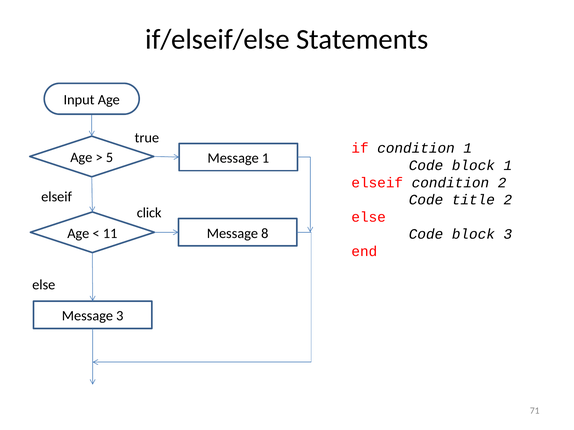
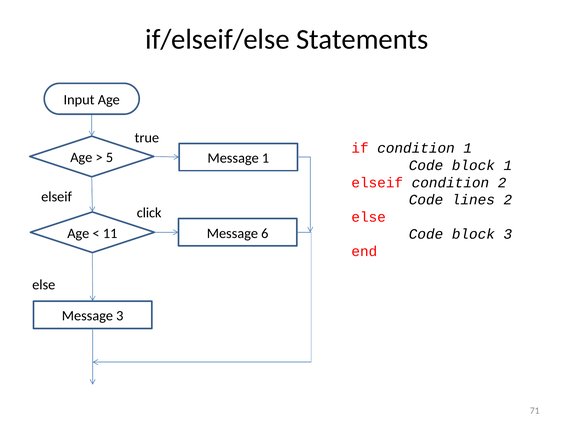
title: title -> lines (473, 200)
8: 8 -> 6 (265, 234)
